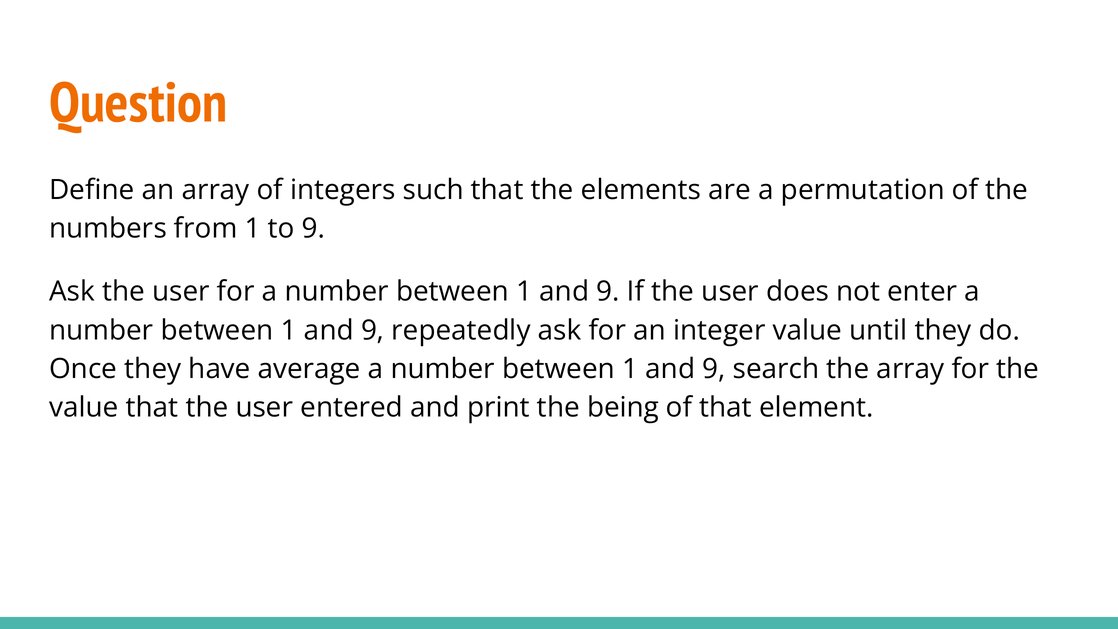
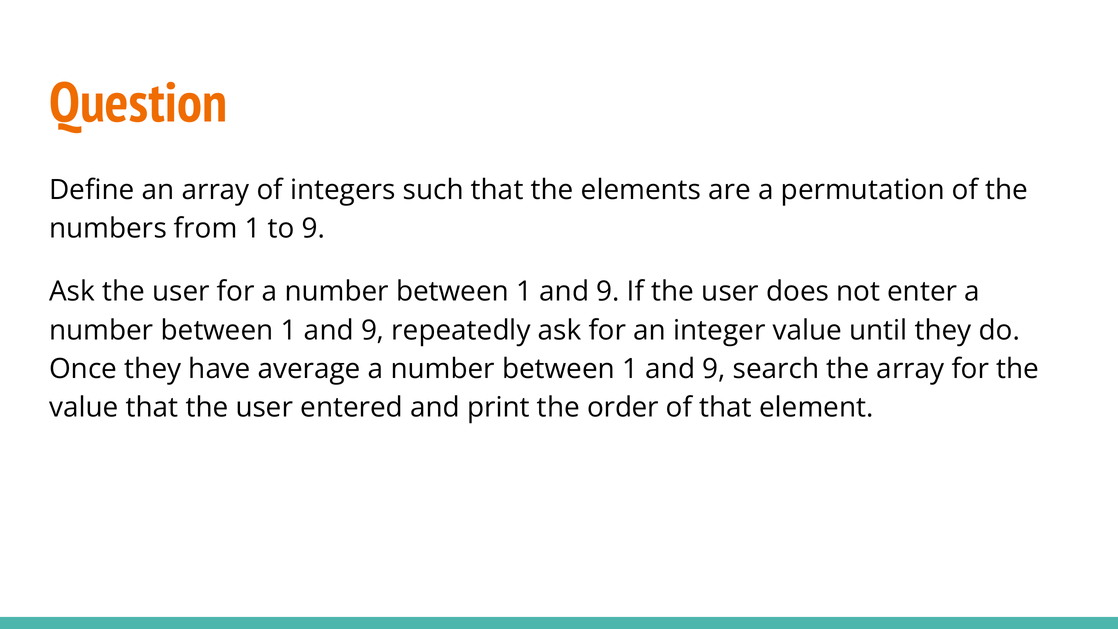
being: being -> order (623, 407)
